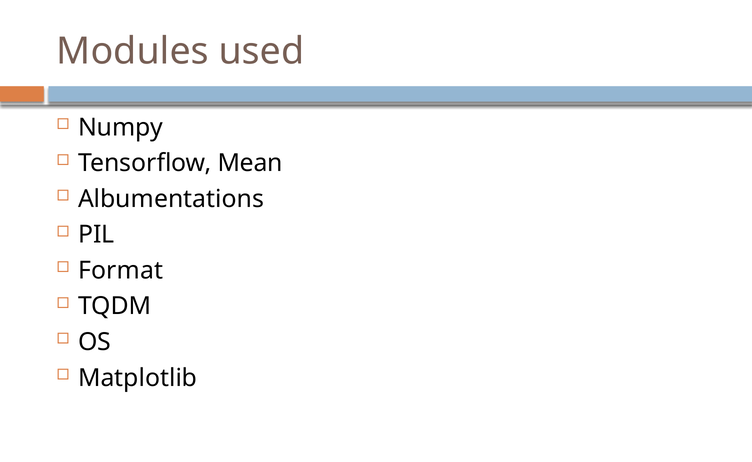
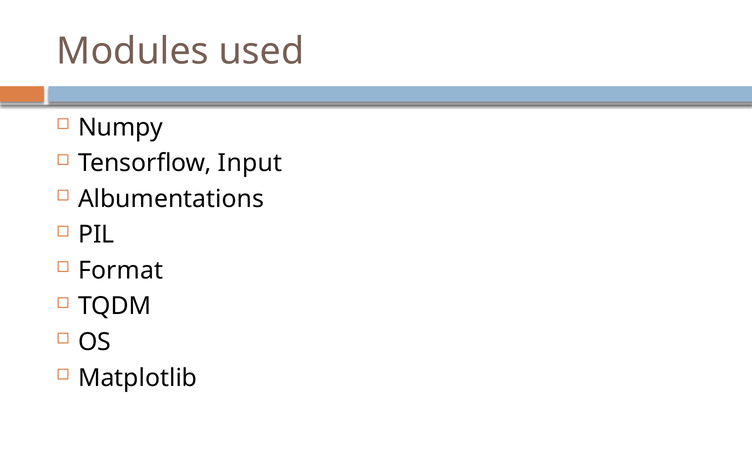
Mean: Mean -> Input (250, 163)
